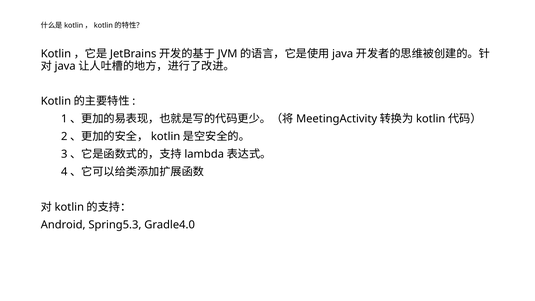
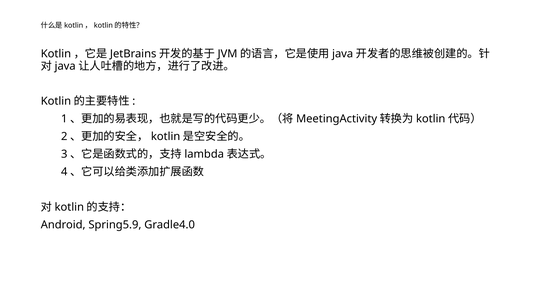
Spring5.3: Spring5.3 -> Spring5.9 (115, 225)
